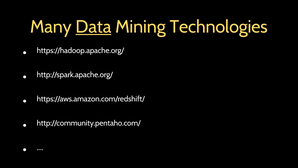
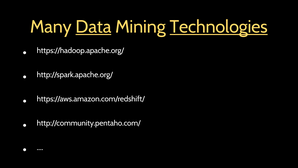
Technologies underline: none -> present (219, 27)
